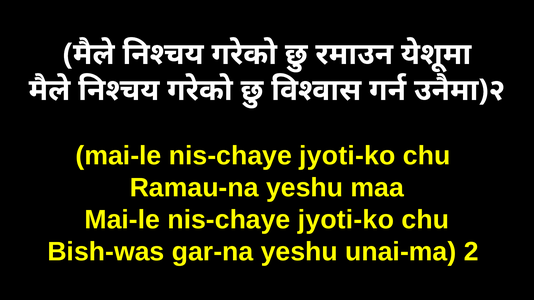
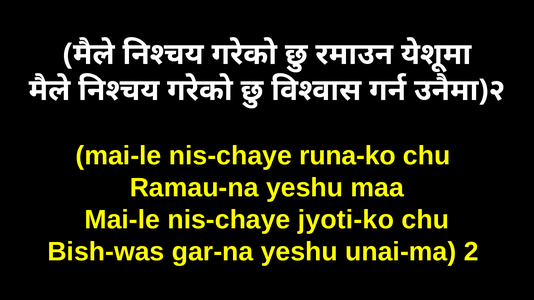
jyoti-ko: jyoti-ko -> runa-ko (348, 156)
